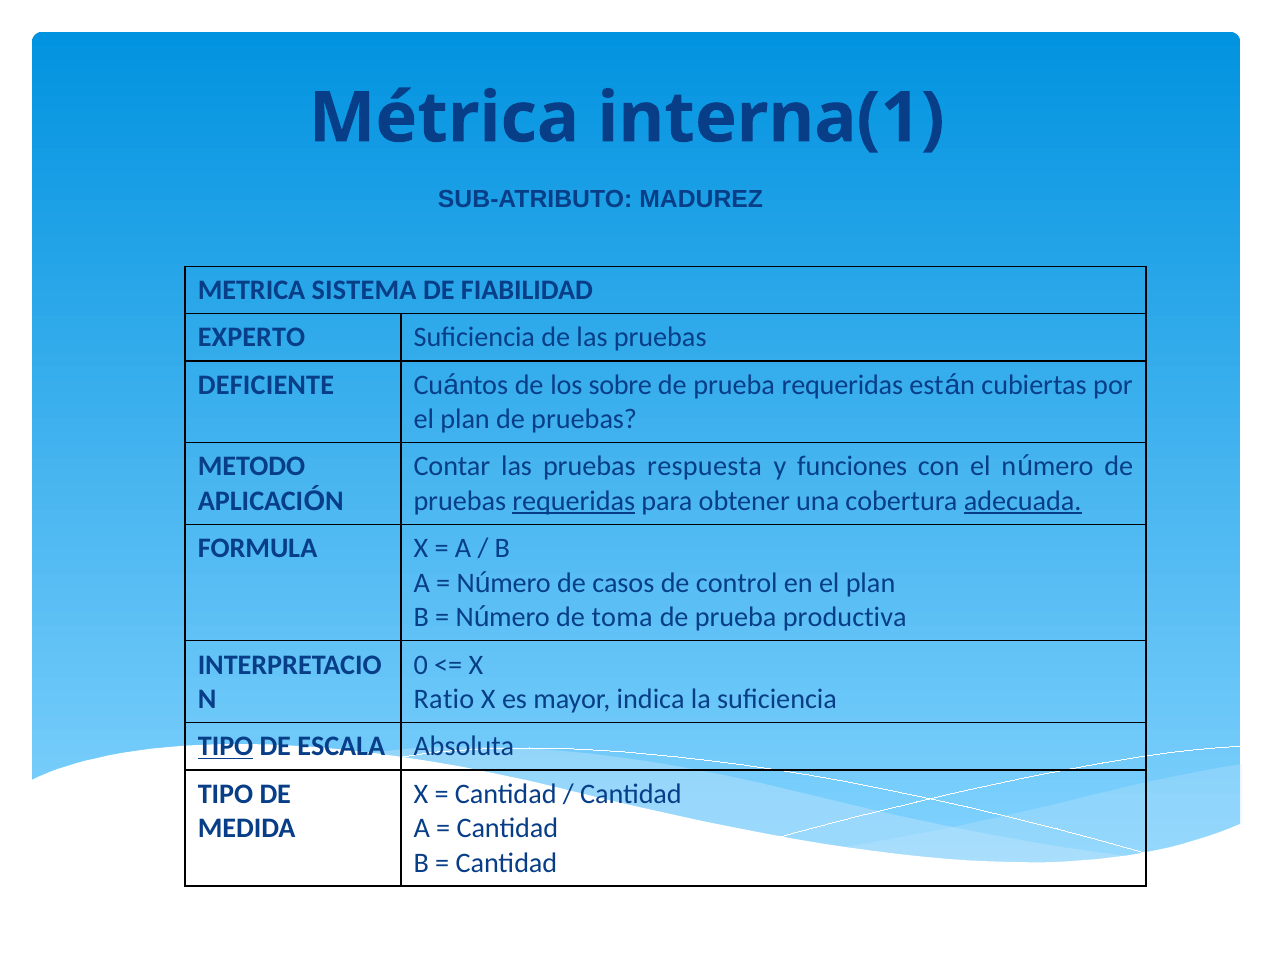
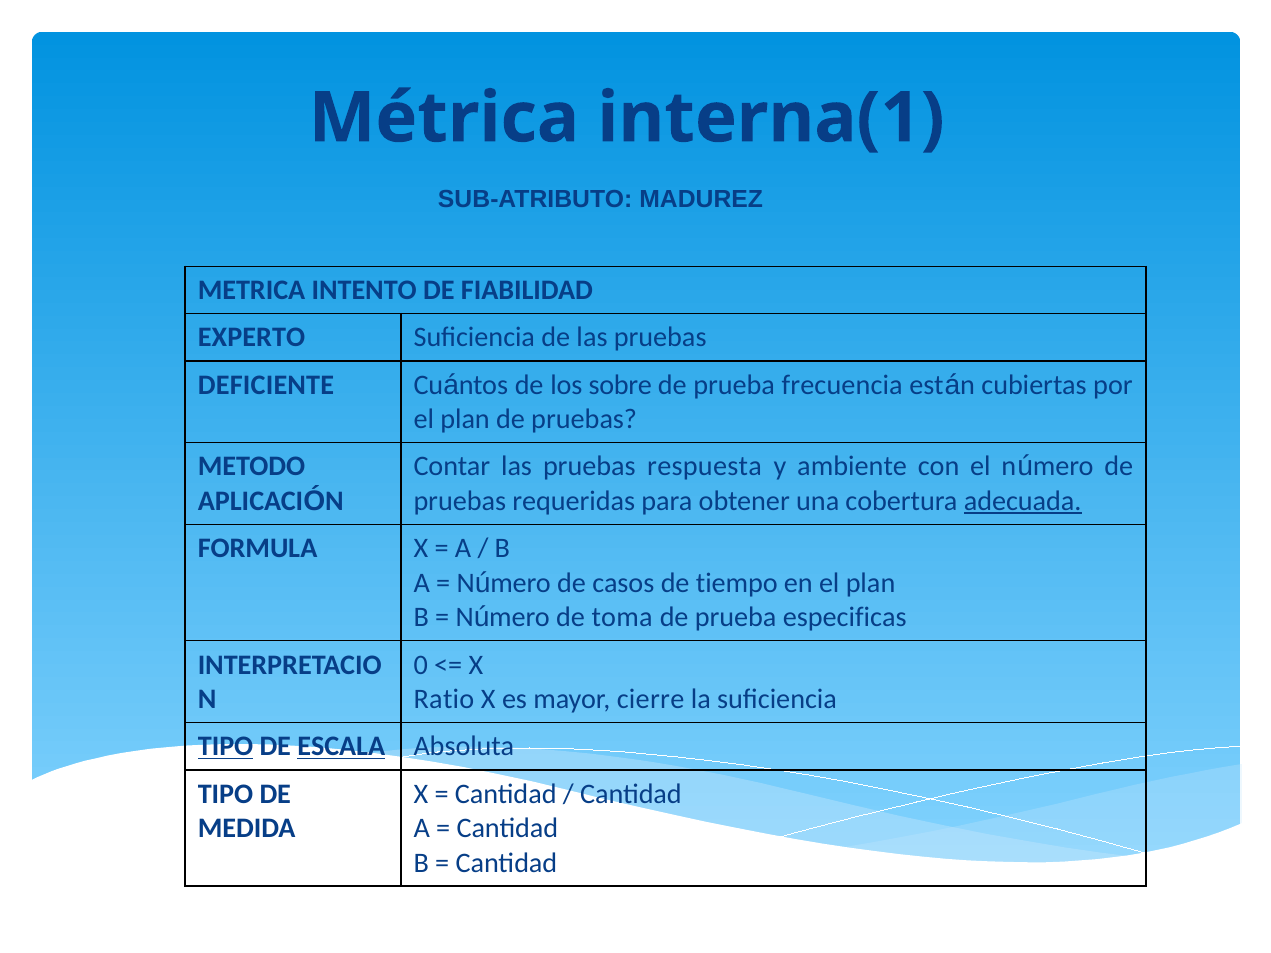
SISTEMA: SISTEMA -> INTENTO (364, 290)
prueba requeridas: requeridas -> frecuencia (842, 385)
funciones: funciones -> ambiente (852, 467)
requeridas underline: present -> none (574, 501)
control: control -> tiempo (737, 583)
productiva: productiva -> especificas (845, 618)
indica: indica -> cierre (651, 699)
ESCALA underline: none -> present (341, 747)
